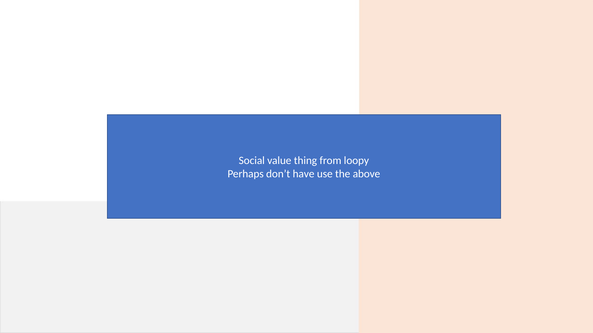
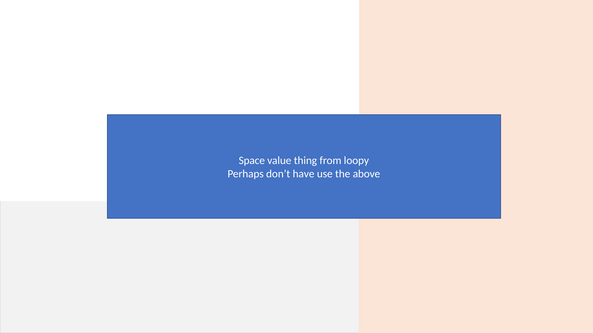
Social: Social -> Space (252, 161)
